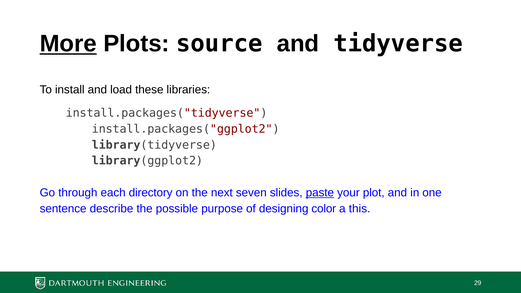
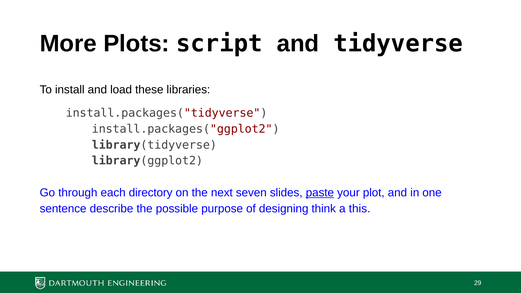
More underline: present -> none (68, 44)
source: source -> script (219, 44)
color: color -> think (324, 209)
